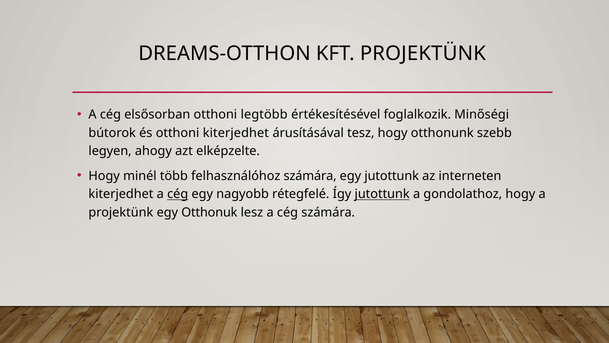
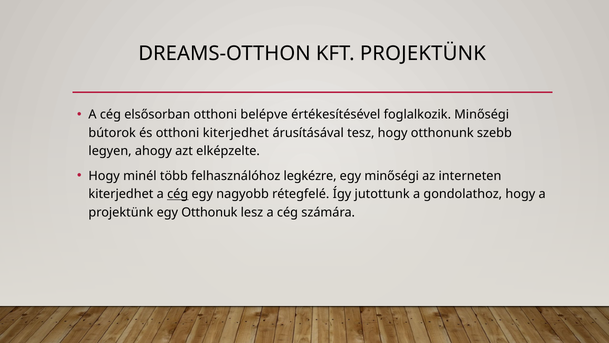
legtöbb: legtöbb -> belépve (264, 115)
felhasználóhoz számára: számára -> legkézre (310, 176)
egy jutottunk: jutottunk -> minőségi (392, 176)
jutottunk underline: present -> none (382, 194)
